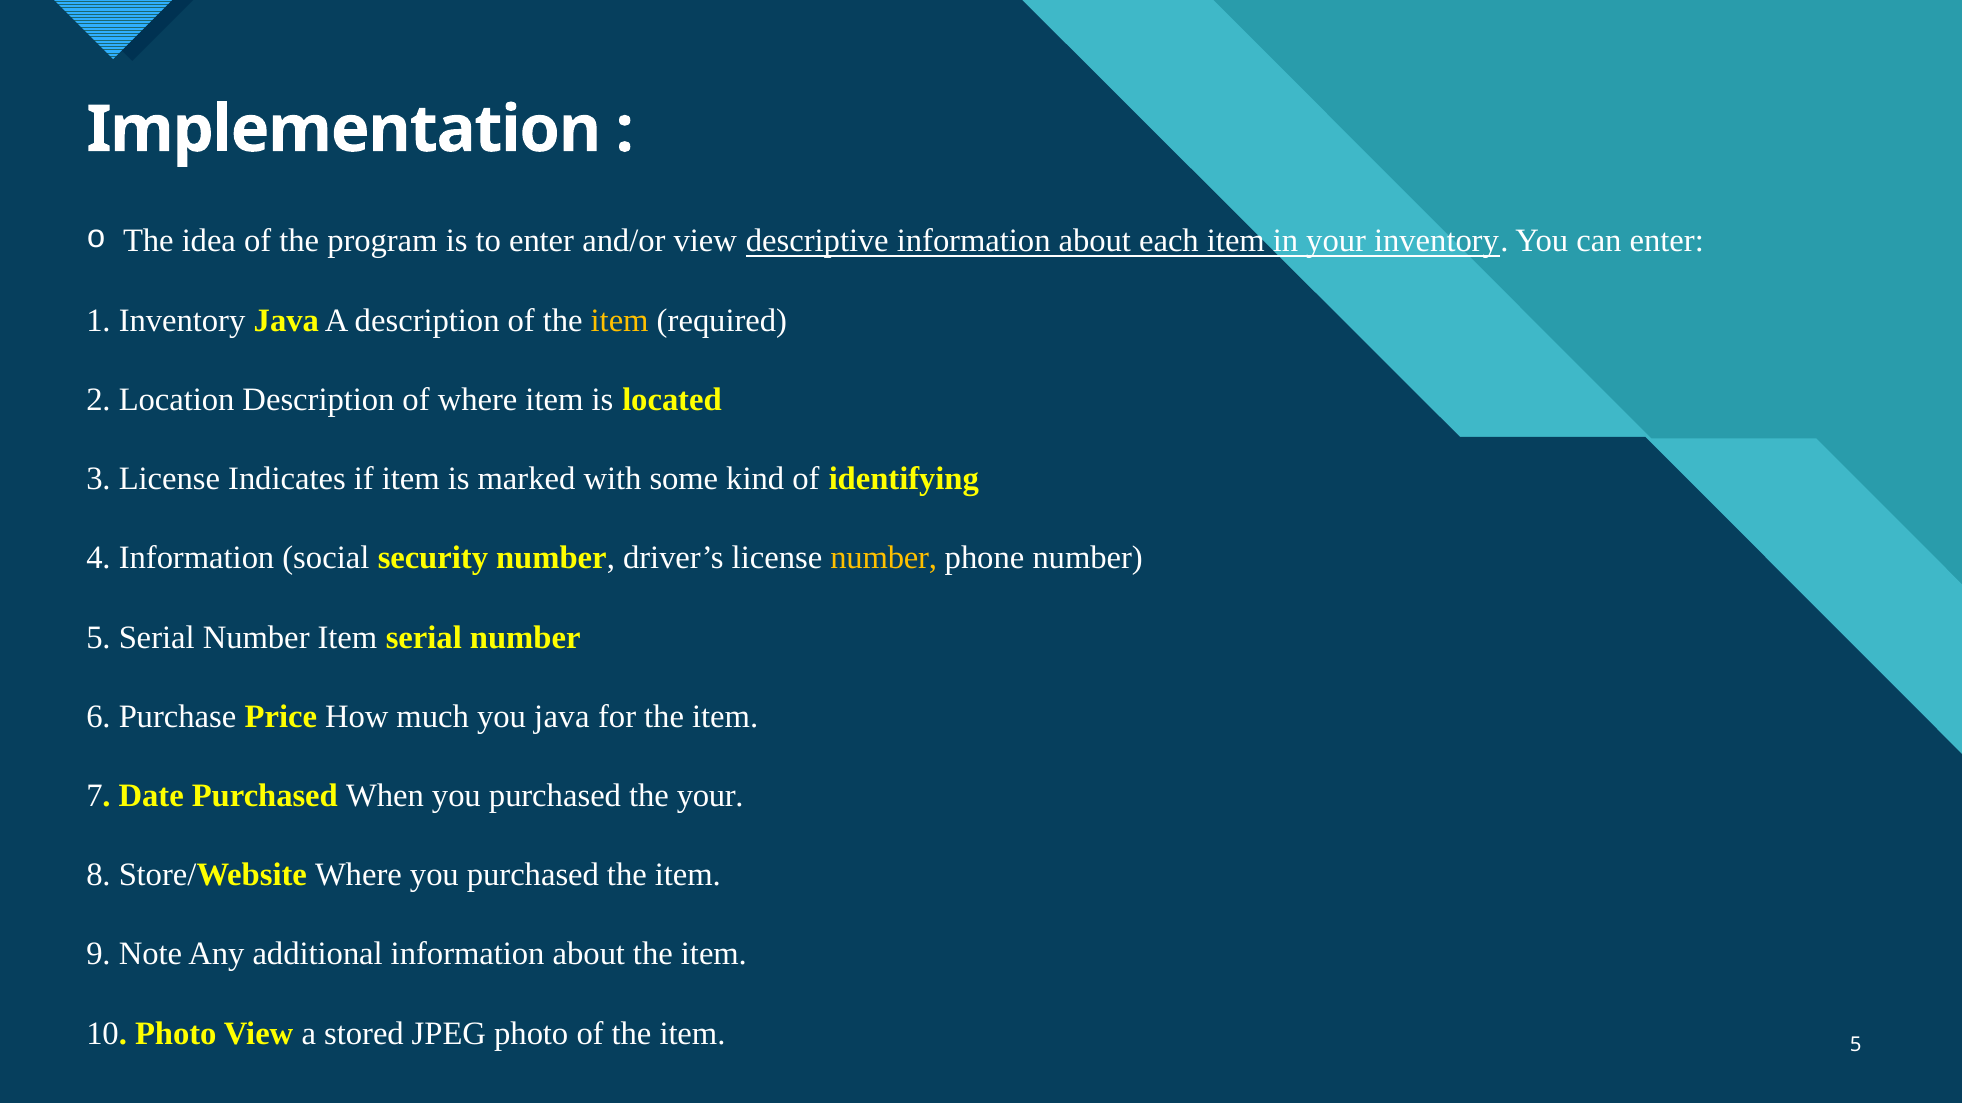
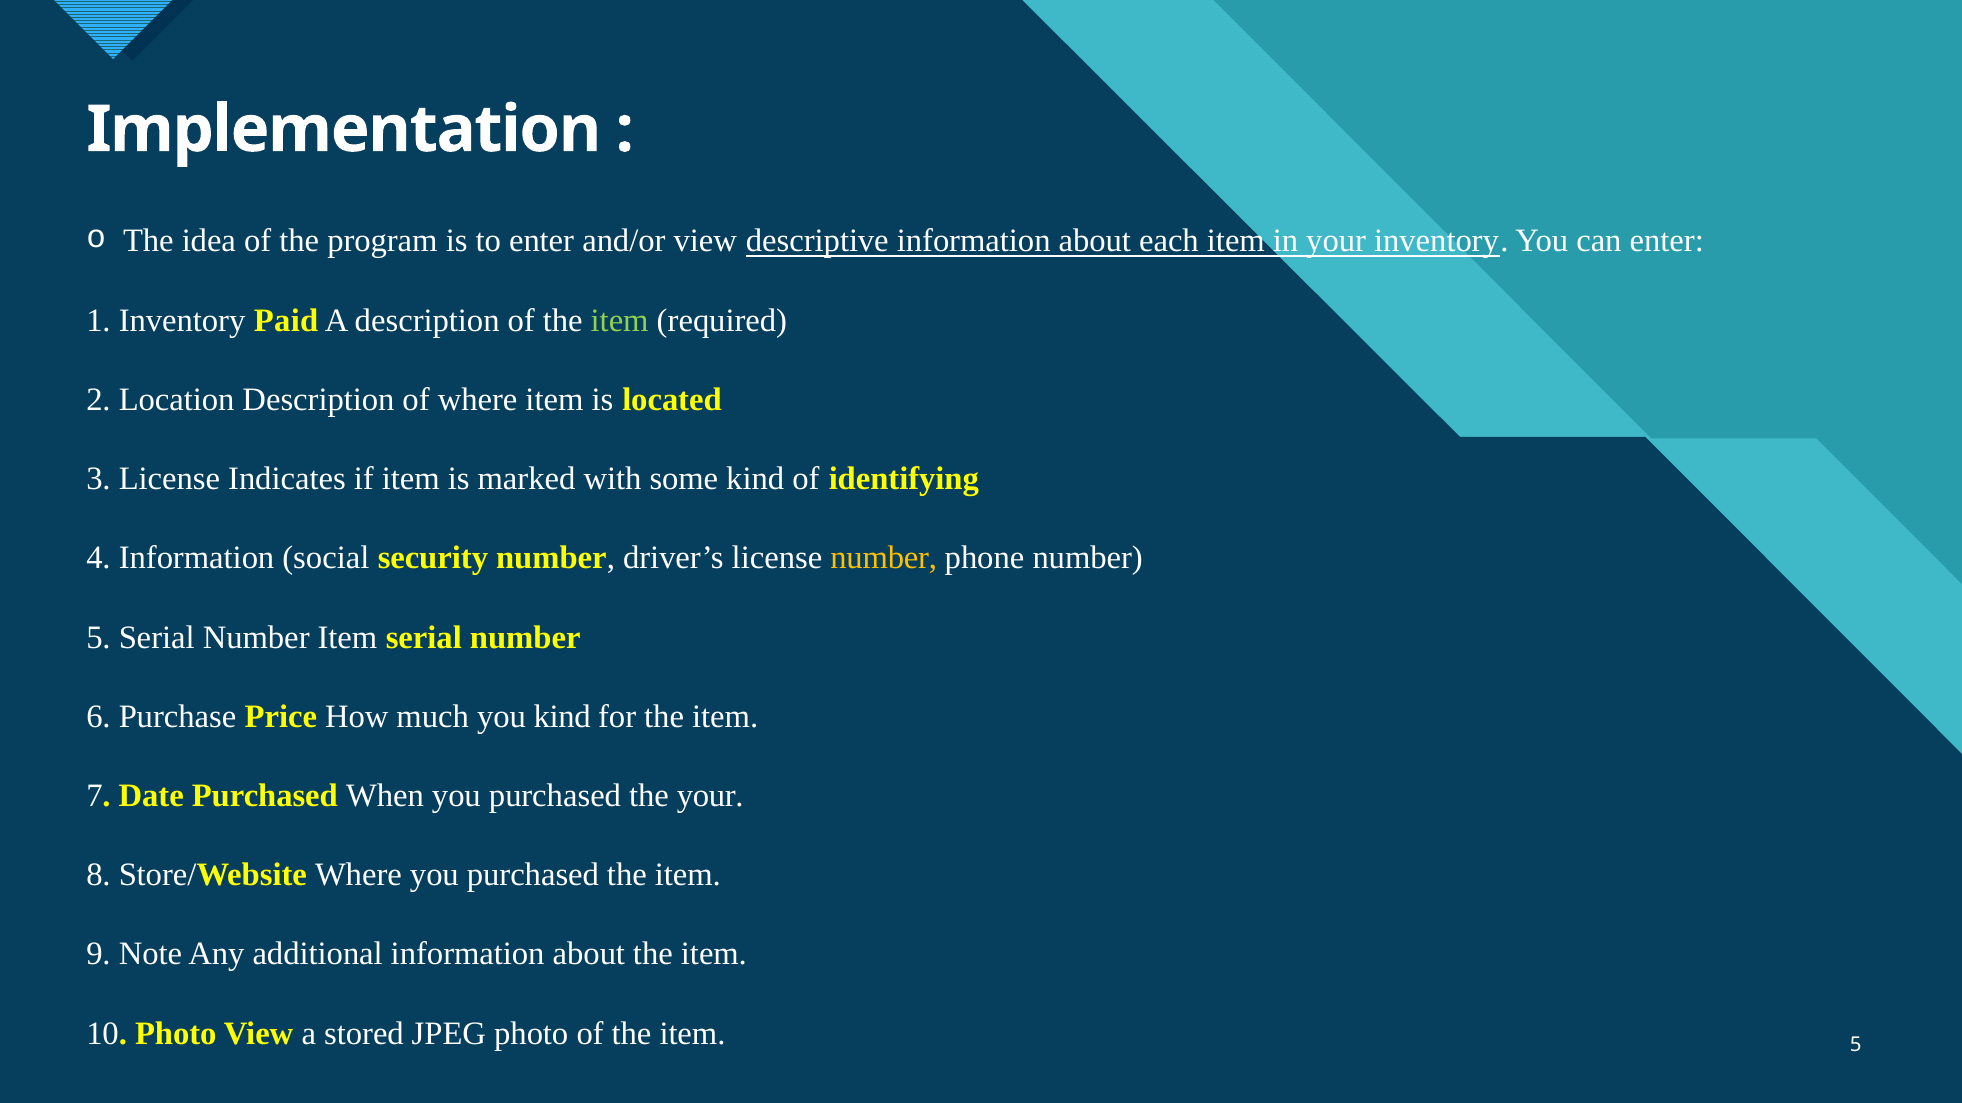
Inventory Java: Java -> Paid (286, 321)
item colour: yellow -> light green (620, 321)
you java: java -> kind (562, 717)
